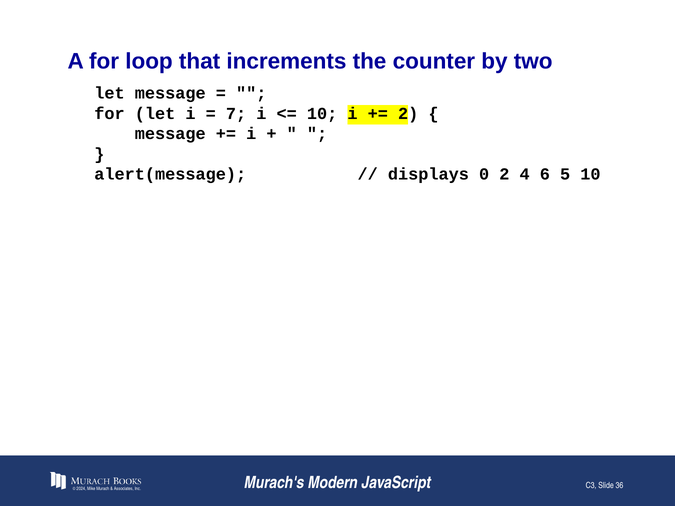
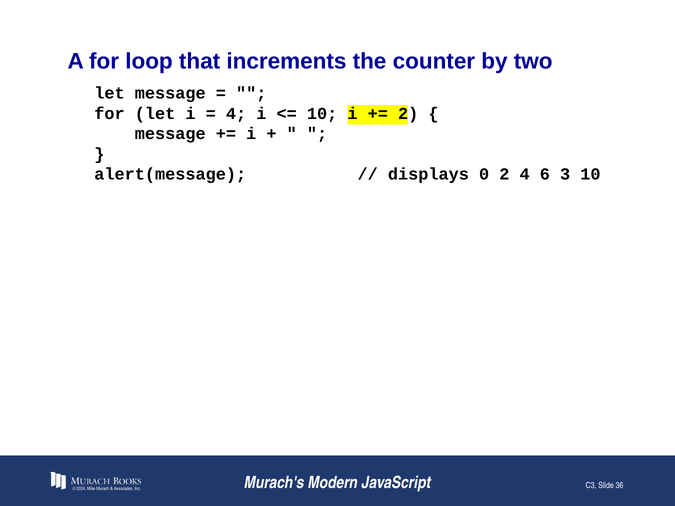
7: 7 -> 4 (236, 114)
5: 5 -> 3 (565, 174)
